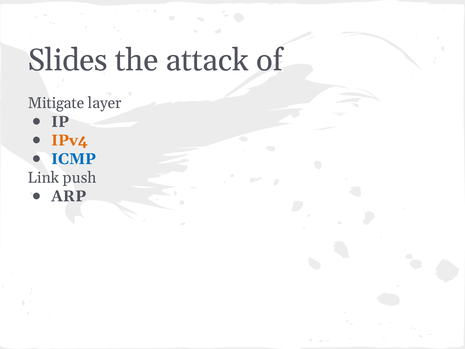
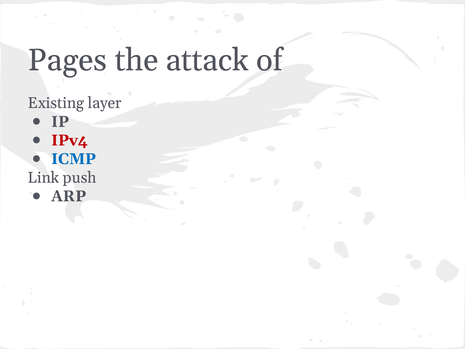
Slides: Slides -> Pages (67, 60)
Mitigate: Mitigate -> Existing (56, 103)
IPv4 colour: orange -> red (69, 140)
